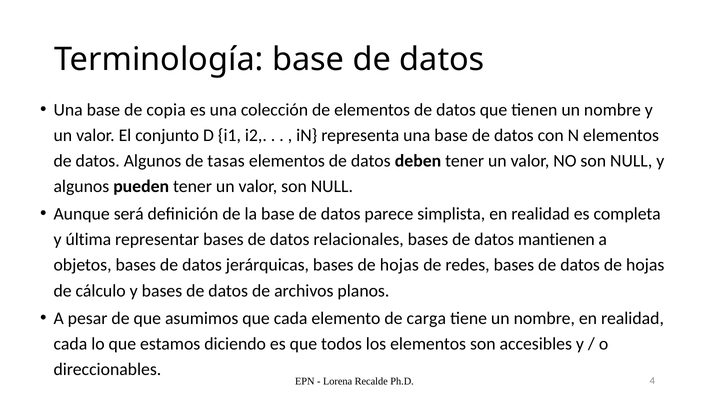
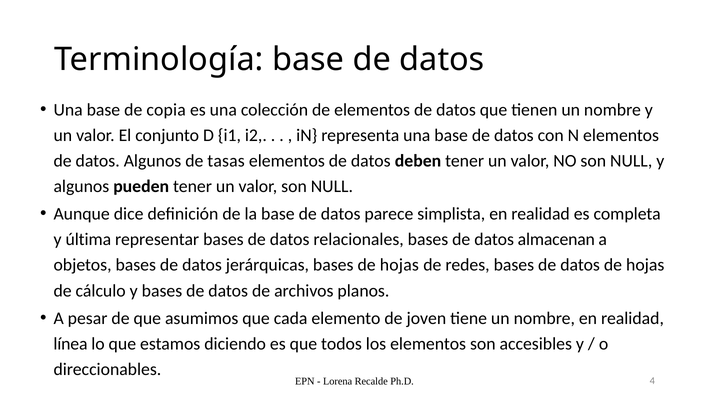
será: será -> dice (129, 214)
mantienen: mantienen -> almacenan (556, 239)
carga: carga -> joven (426, 318)
cada: cada -> línea (70, 344)
